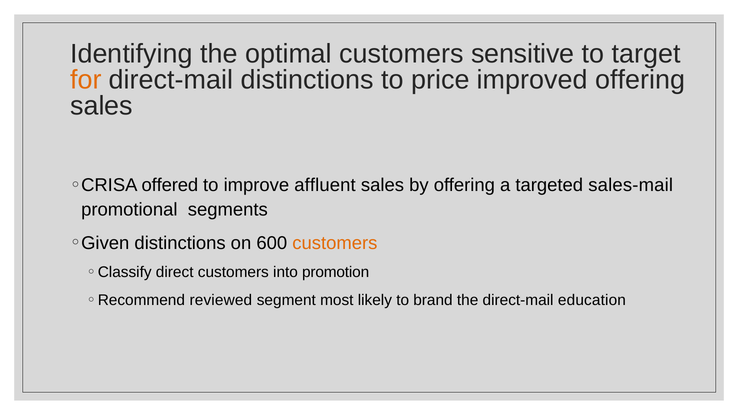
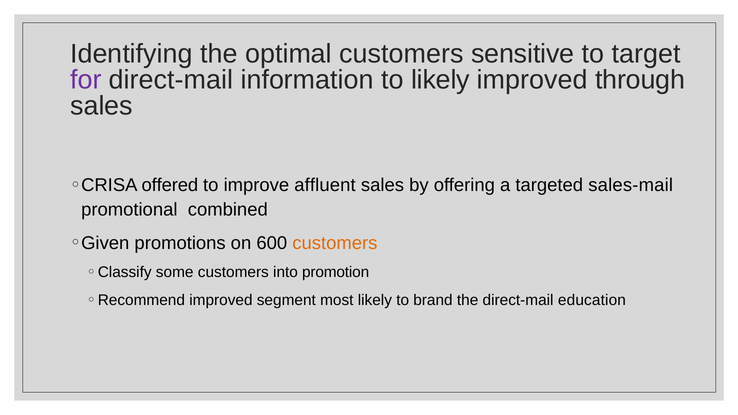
for colour: orange -> purple (86, 80)
direct-mail distinctions: distinctions -> information (307, 80)
to price: price -> likely (440, 80)
improved offering: offering -> through (640, 80)
segments: segments -> combined (228, 210)
distinctions: distinctions -> promotions (180, 243)
direct: direct -> some (175, 272)
reviewed: reviewed -> improved (221, 300)
